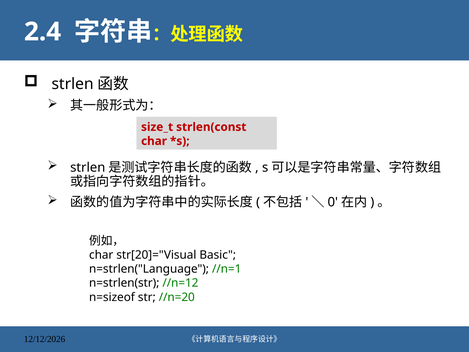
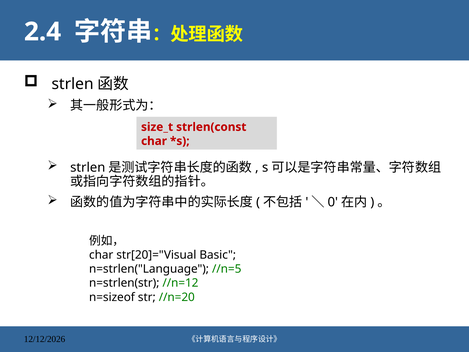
//n=1: //n=1 -> //n=5 (227, 269)
